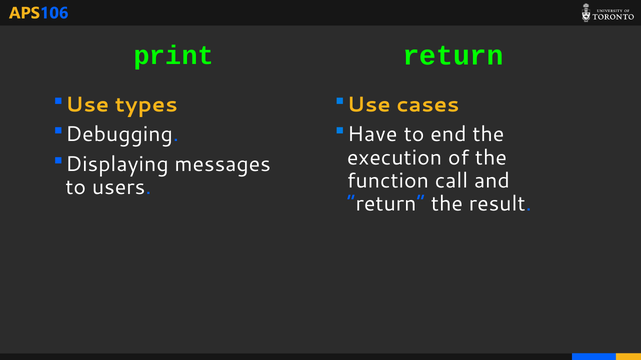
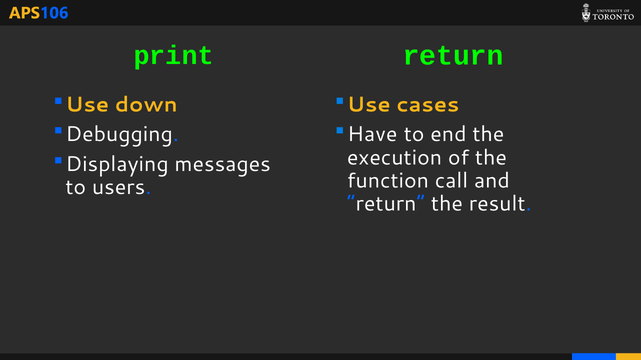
types: types -> down (146, 105)
